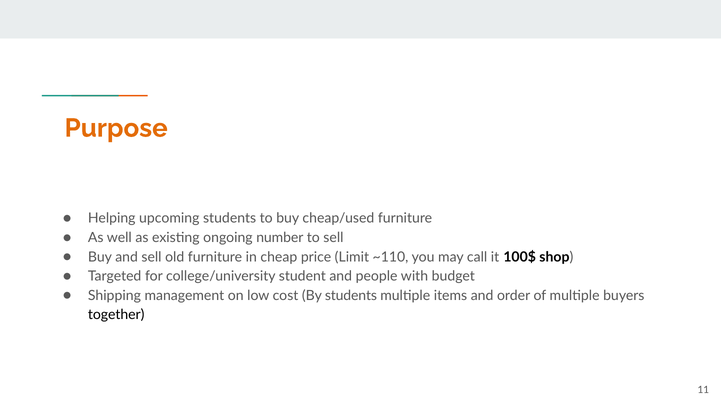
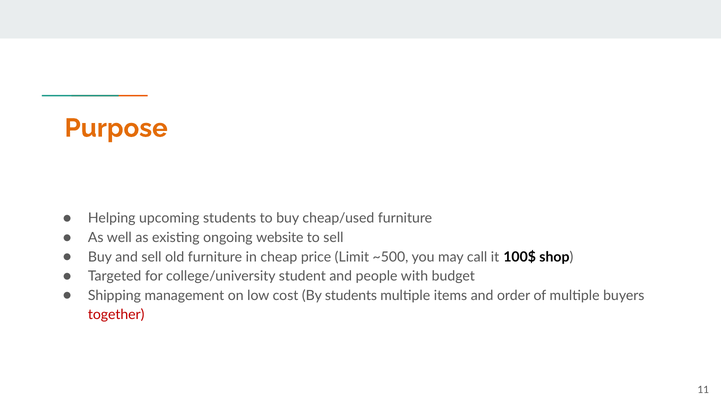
number: number -> website (280, 238)
~110: ~110 -> ~500 (391, 257)
together colour: black -> red (116, 315)
